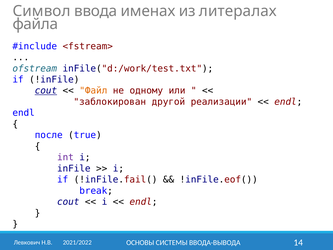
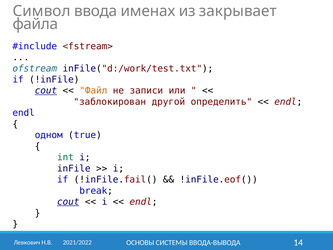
литералах: литералах -> закрывает (238, 11)
одному: одному -> записи (146, 91)
реализации: реализации -> определить (221, 102)
после: после -> одном (49, 135)
int colour: purple -> green (65, 157)
cout underline: none -> present (68, 202)
